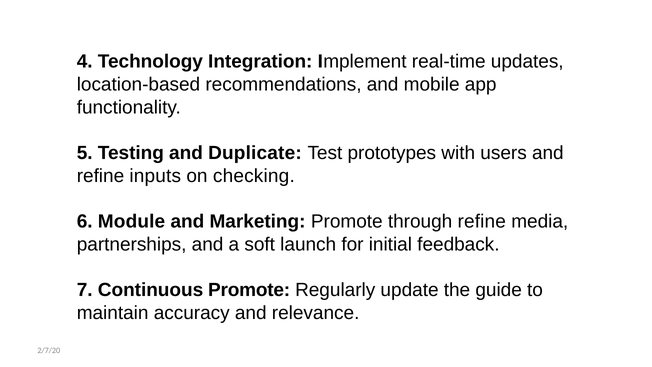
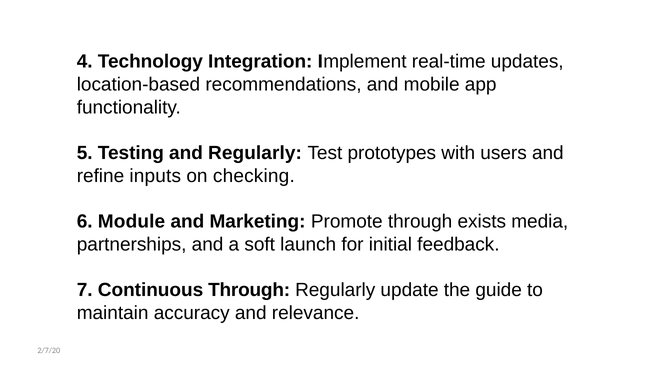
and Duplicate: Duplicate -> Regularly (255, 153)
through refine: refine -> exists (482, 221)
Continuous Promote: Promote -> Through (249, 290)
